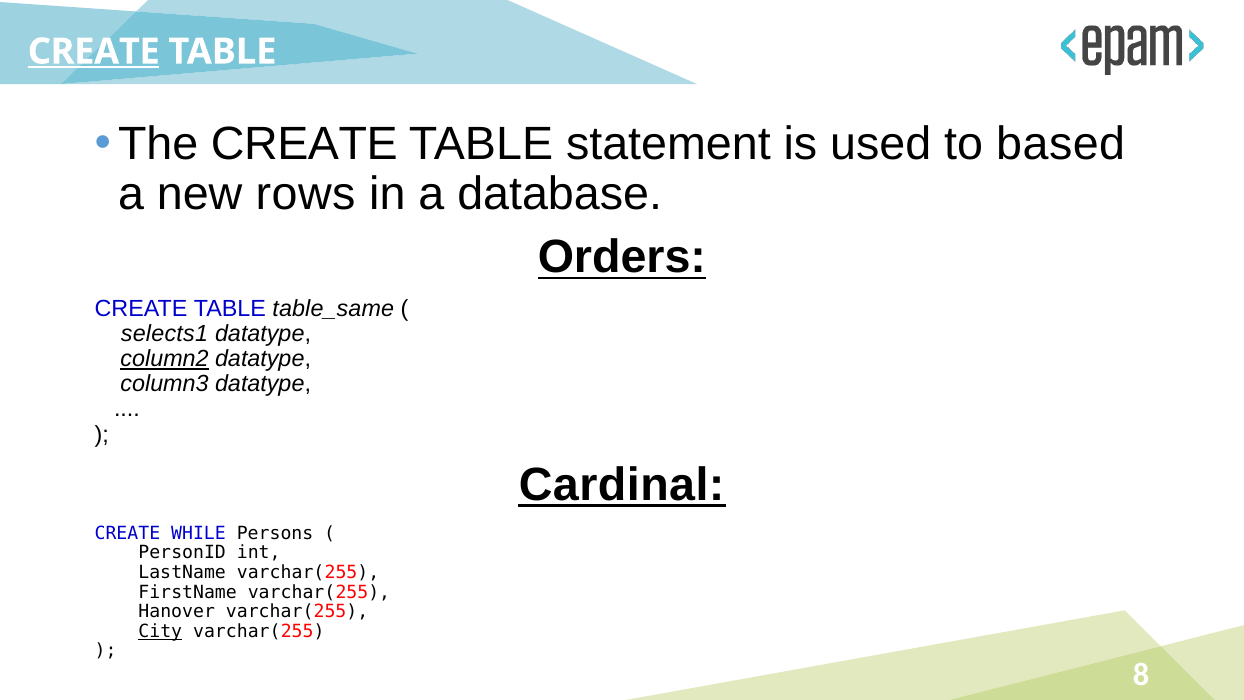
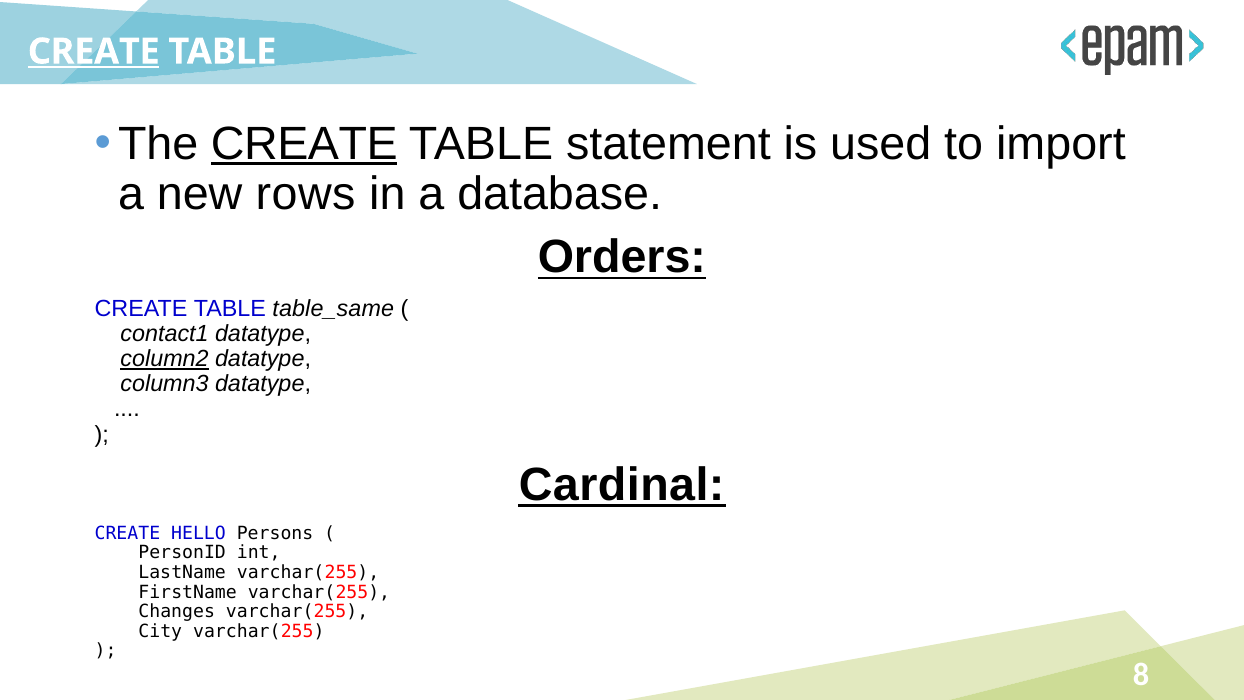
CREATE underline: none -> present (304, 144)
based: based -> import (1061, 144)
selects1: selects1 -> contact1 (165, 334)
WHILE: WHILE -> HELLO (198, 533)
Hanover: Hanover -> Changes (177, 612)
City underline: present -> none (160, 631)
